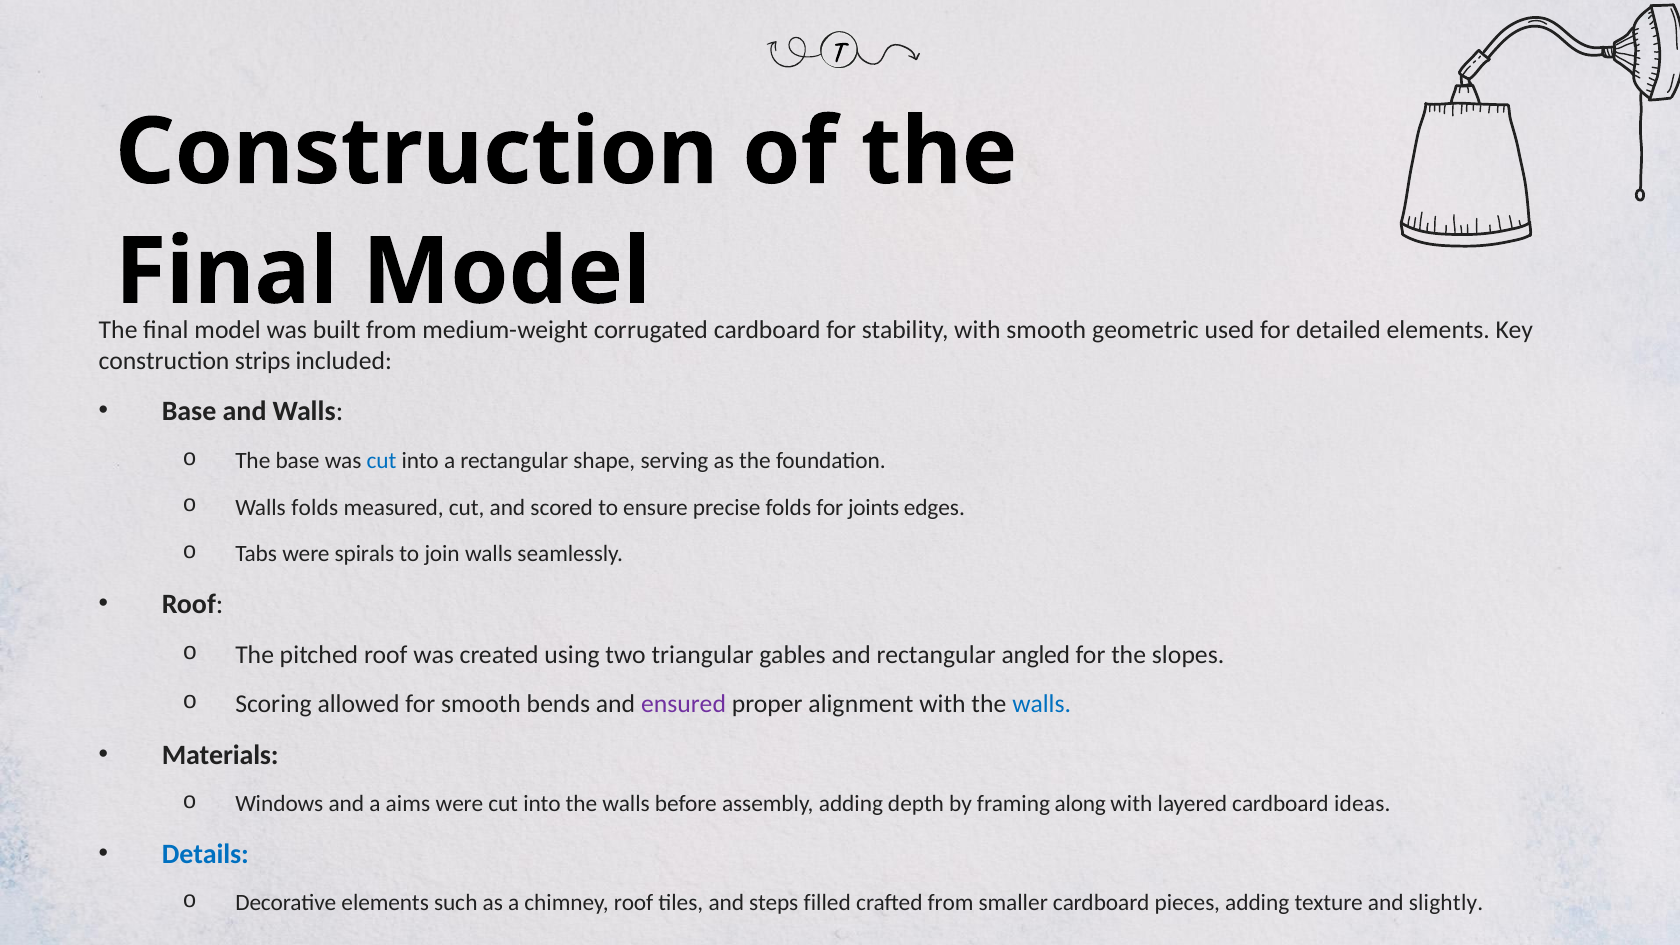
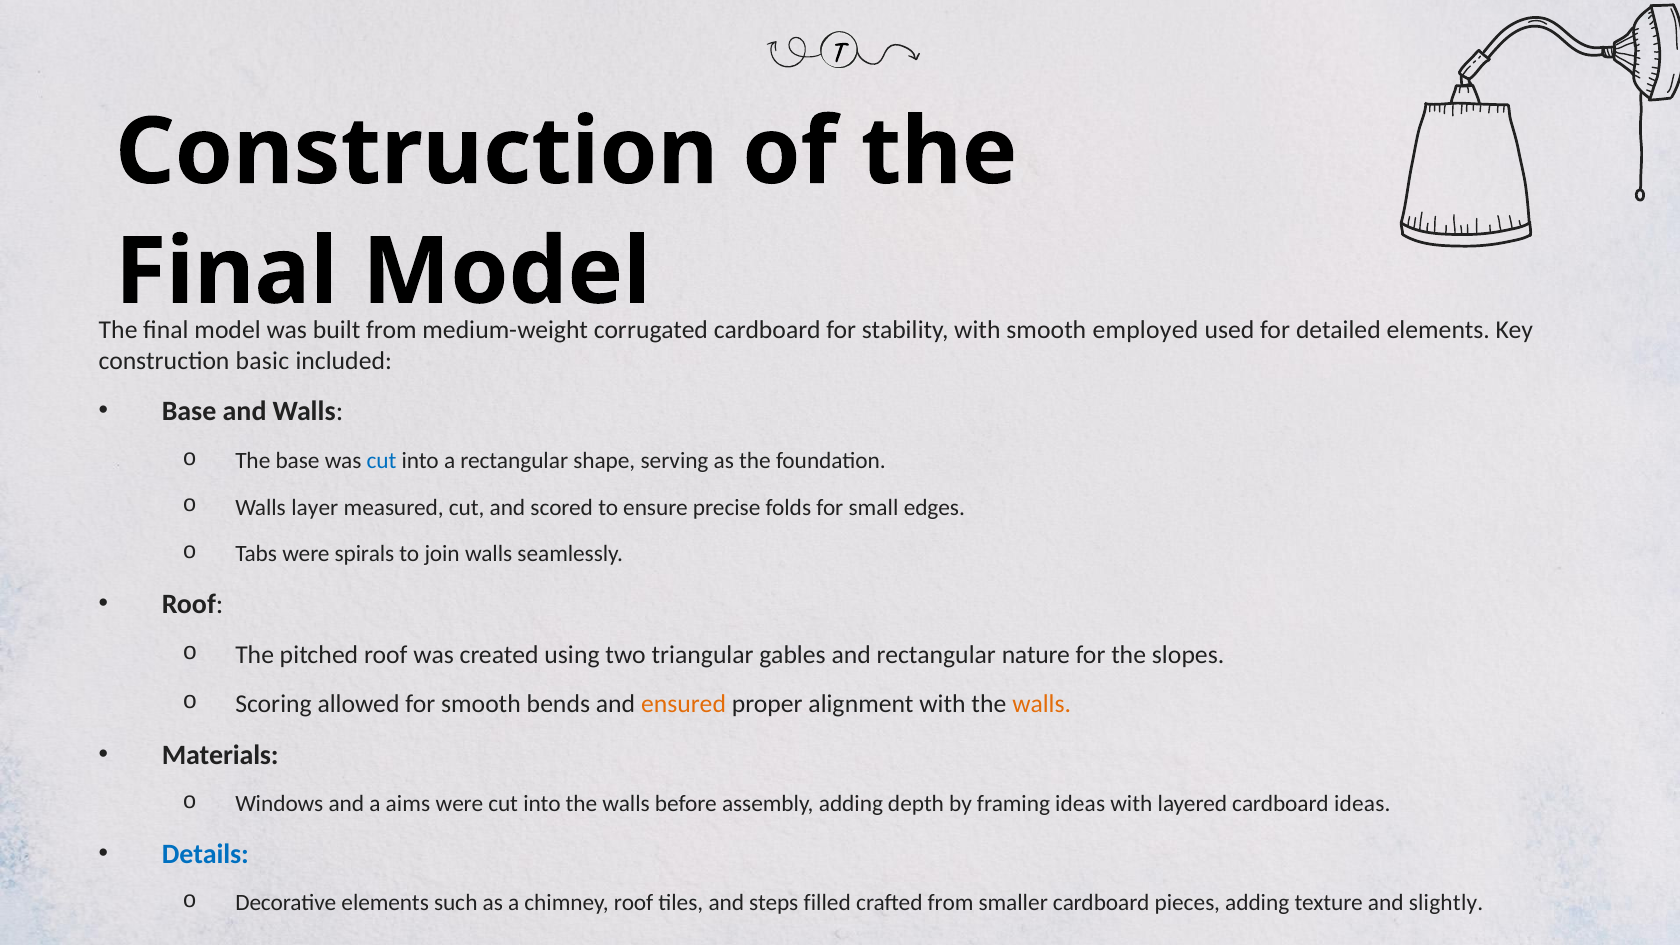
geometric: geometric -> employed (1145, 330)
strips: strips -> basic (262, 361)
Walls folds: folds -> layer (315, 507)
joints: joints -> small (874, 507)
angled: angled -> nature (1036, 655)
ensured colour: purple -> orange (683, 704)
walls colour: blue -> orange (1042, 704)
framing along: along -> ideas (1080, 804)
